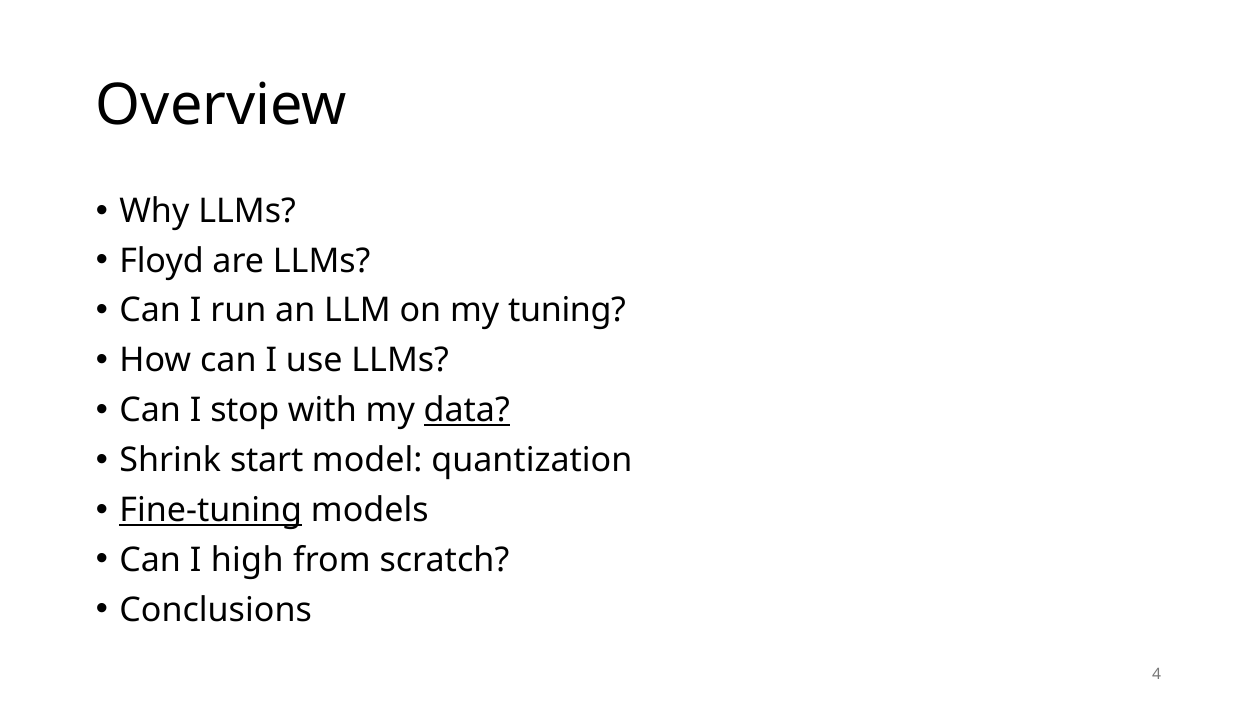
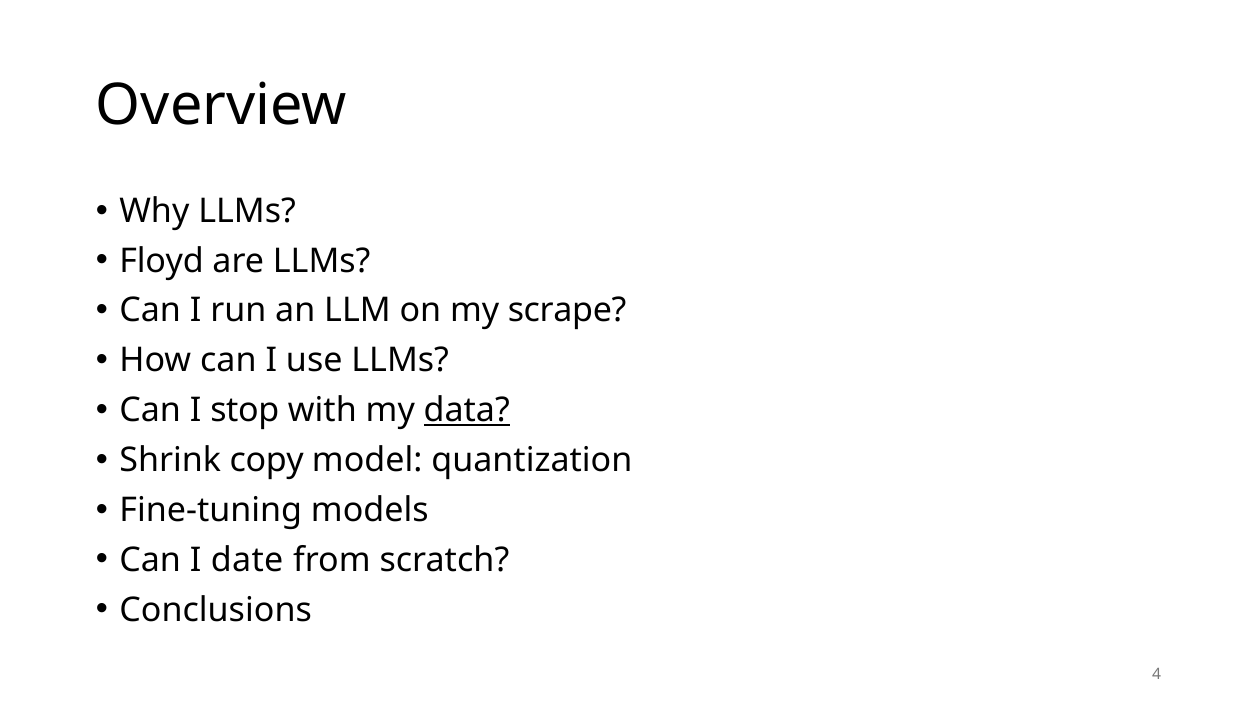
tuning: tuning -> scrape (567, 311)
start: start -> copy (267, 460)
Fine-tuning underline: present -> none (211, 510)
high: high -> date (247, 560)
